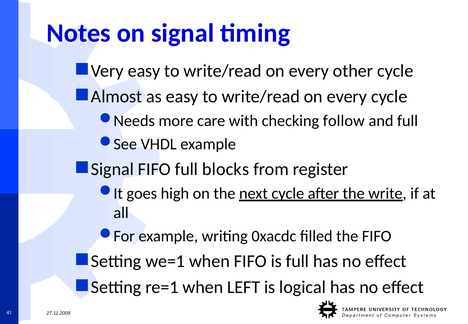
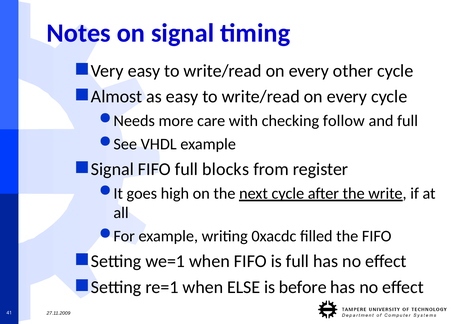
LEFT: LEFT -> ELSE (244, 287)
logical: logical -> before (303, 287)
